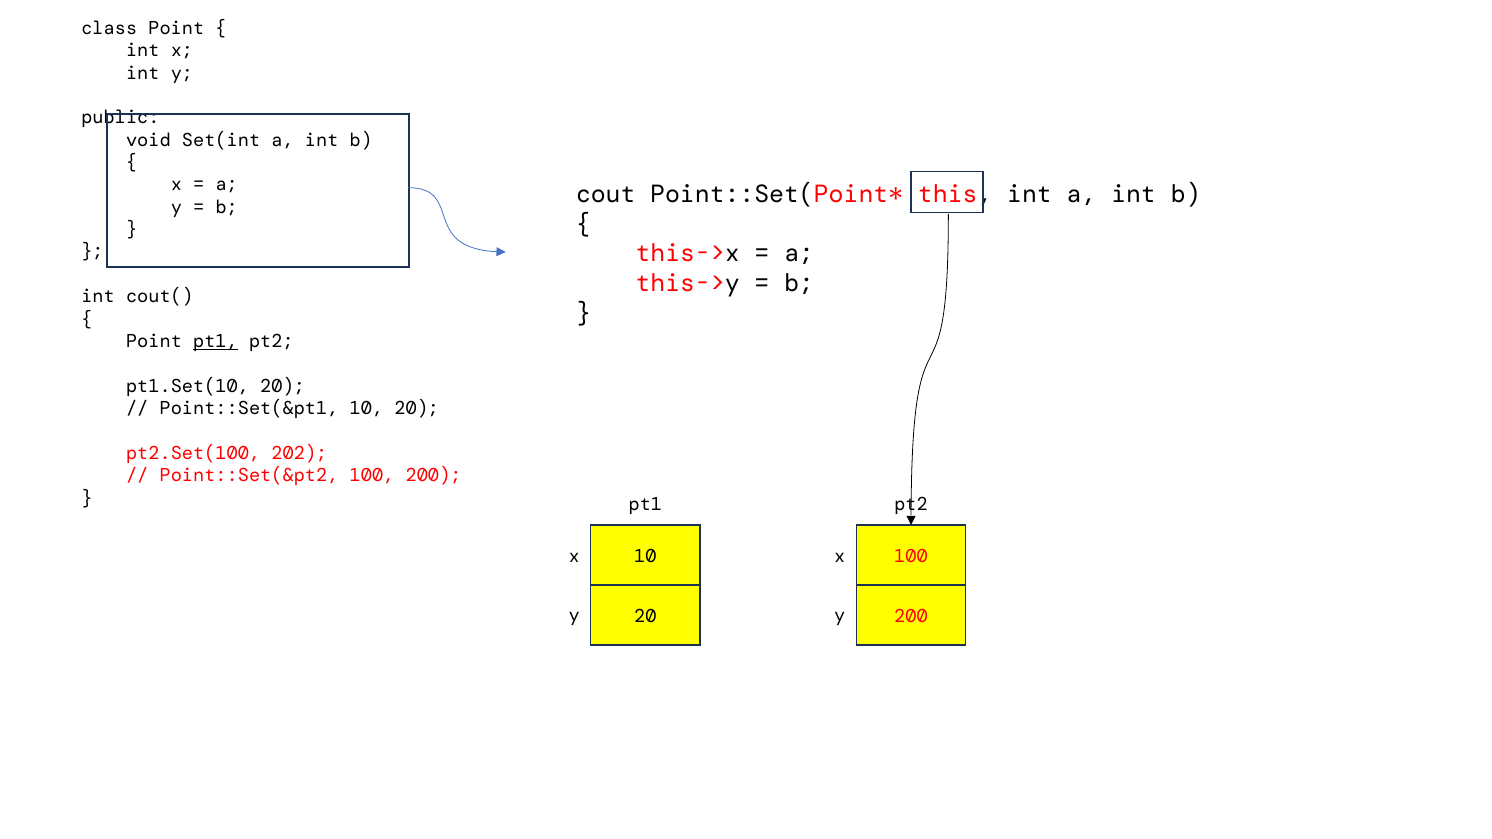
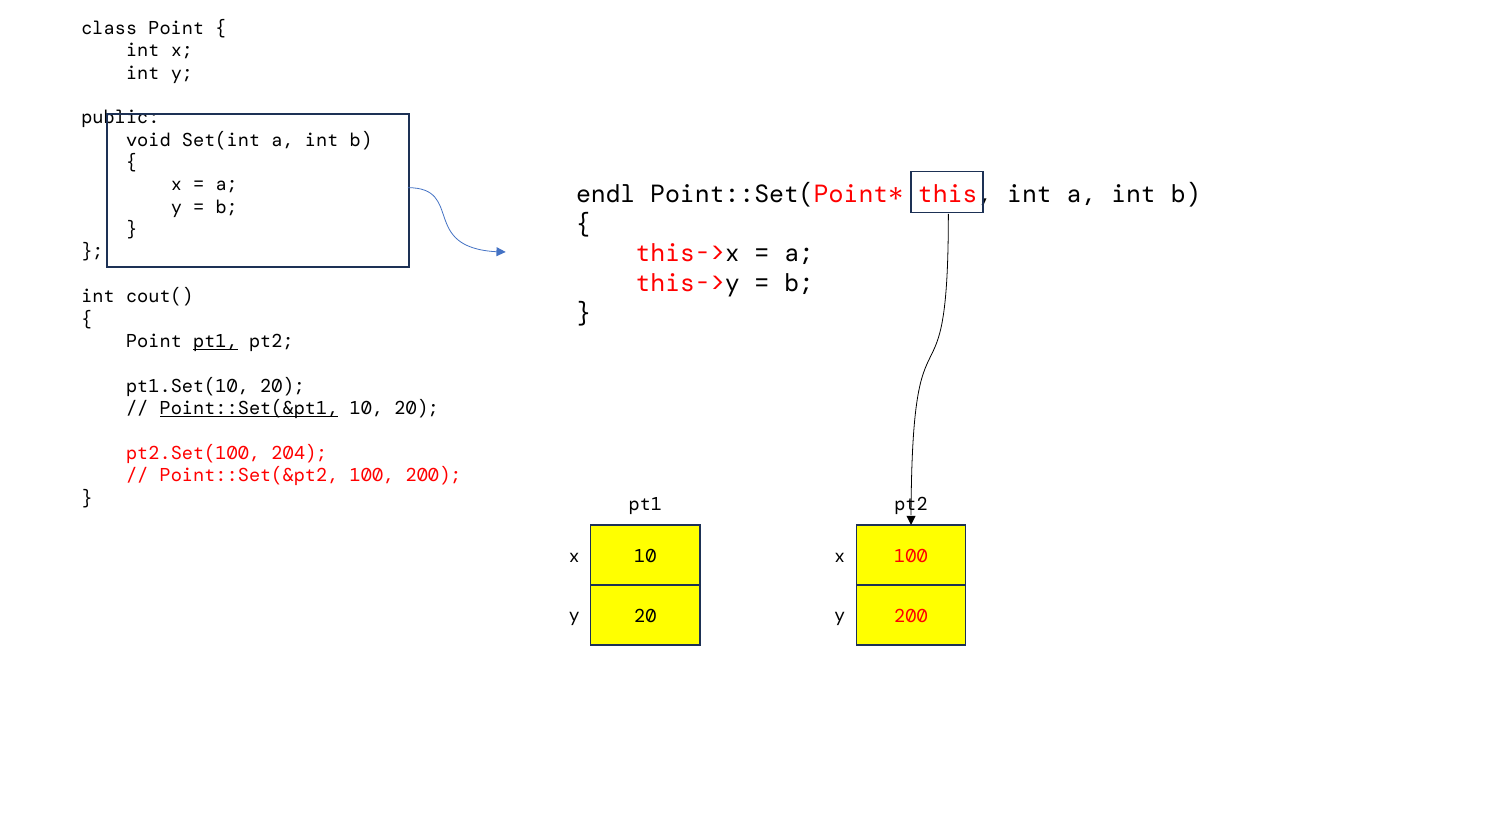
cout: cout -> endl (606, 194)
Point::Set(&pt1 underline: none -> present (249, 409)
202: 202 -> 204 (299, 453)
